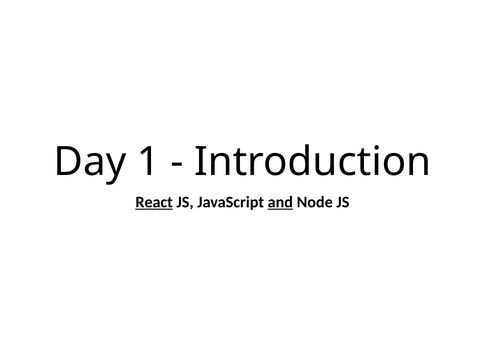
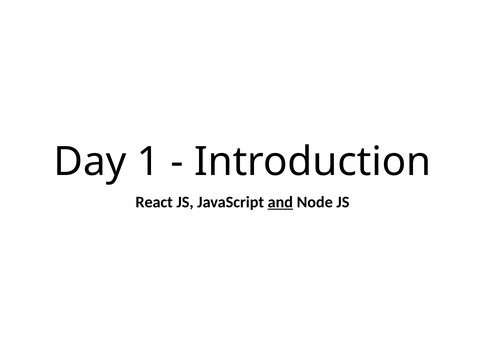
React underline: present -> none (154, 202)
